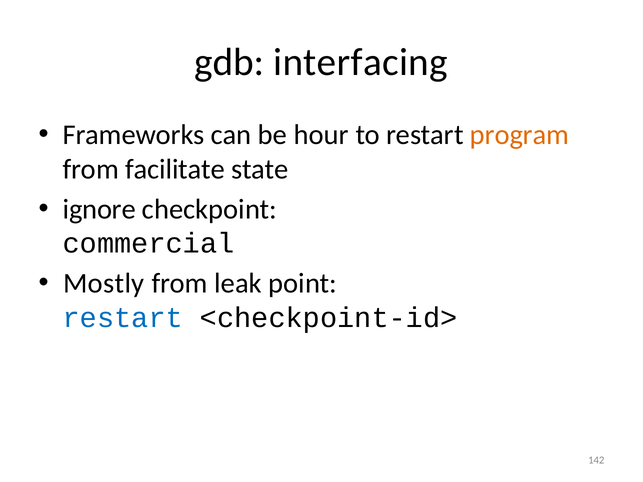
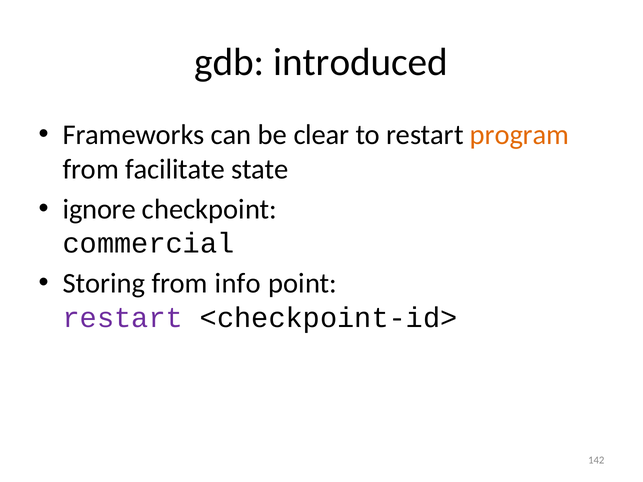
interfacing: interfacing -> introduced (361, 62)
hour: hour -> clear (321, 135)
Mostly: Mostly -> Storing (104, 284)
leak: leak -> info (238, 284)
restart colour: blue -> purple (123, 318)
